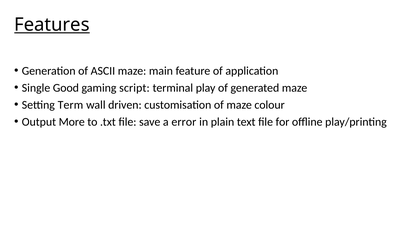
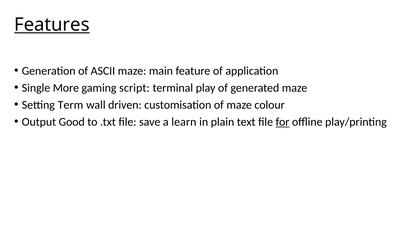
Good: Good -> More (66, 88)
More: More -> Good (72, 122)
error: error -> learn (184, 122)
for underline: none -> present (283, 122)
